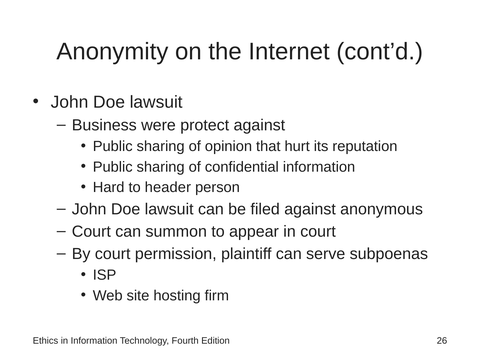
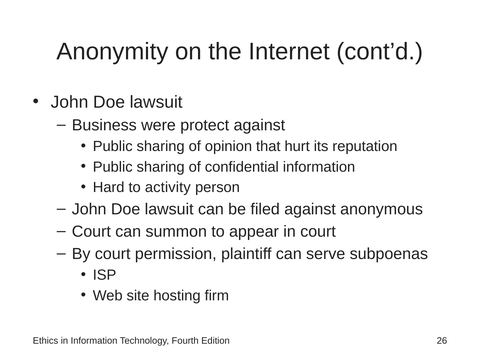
header: header -> activity (168, 187)
